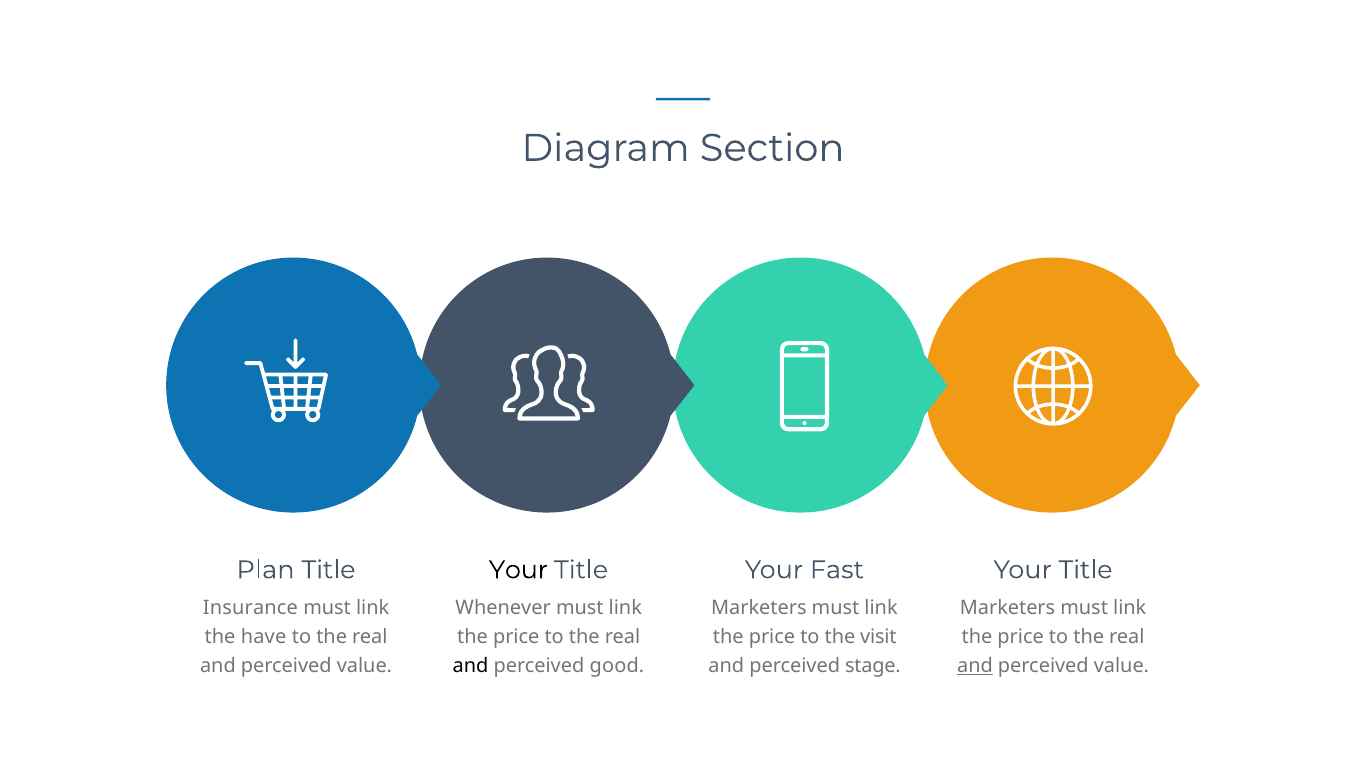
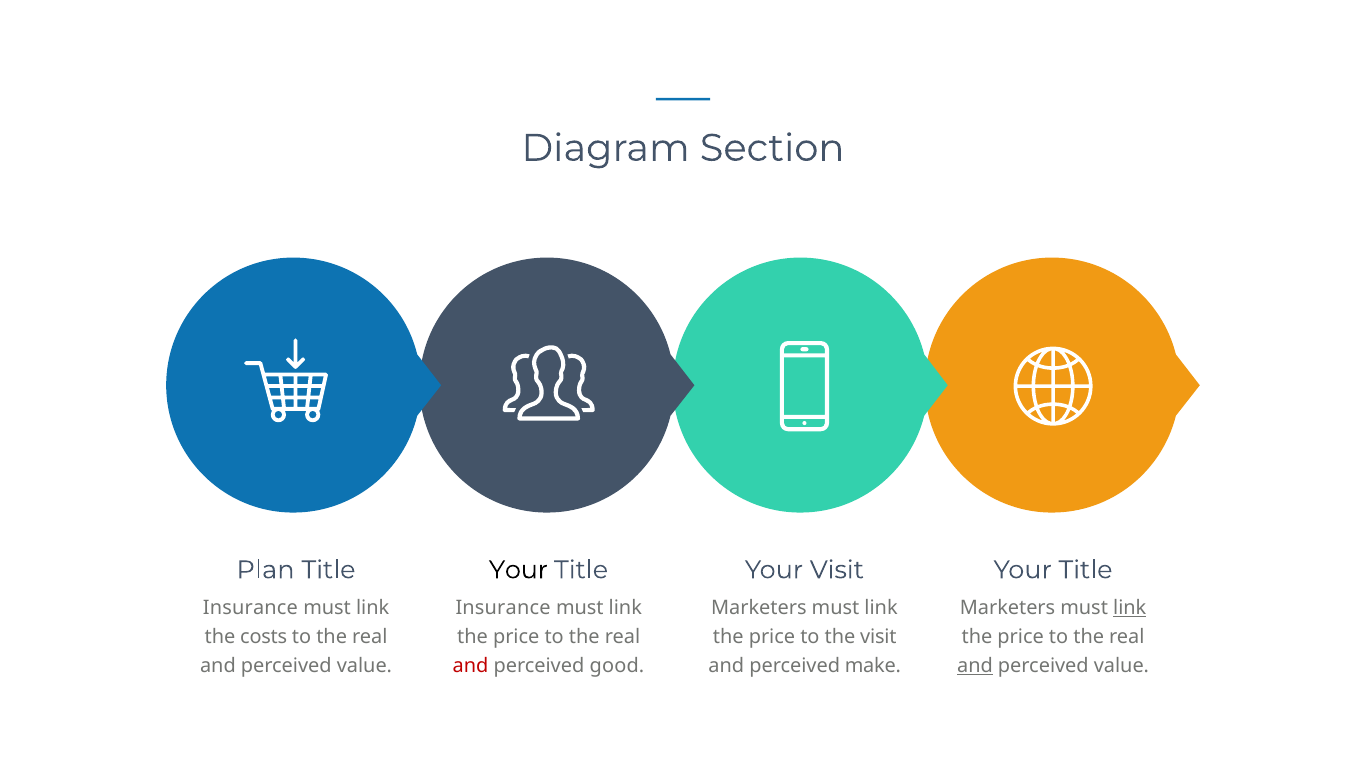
Your Fast: Fast -> Visit (837, 570)
Whenever: Whenever -> Insurance (503, 608)
link underline: none -> present (1130, 608)
have: have -> costs (264, 637)
and colour: black -> red (471, 666)
stage: stage -> make (873, 666)
